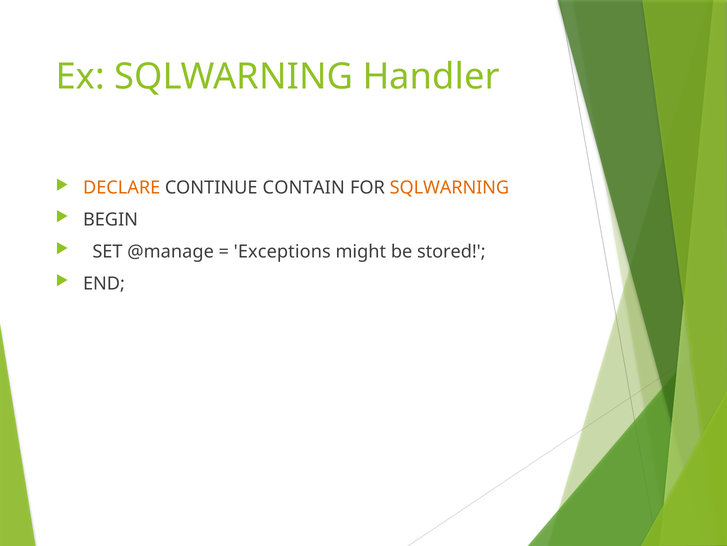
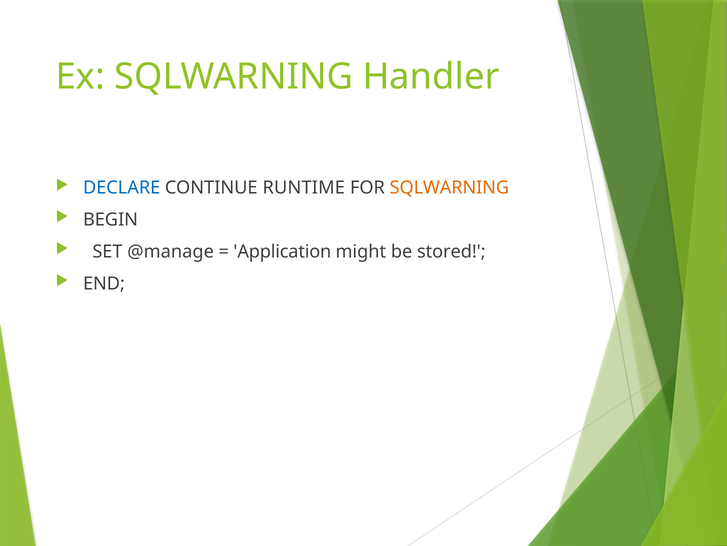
DECLARE colour: orange -> blue (122, 188)
CONTAIN: CONTAIN -> RUNTIME (304, 188)
Exceptions: Exceptions -> Application (282, 251)
